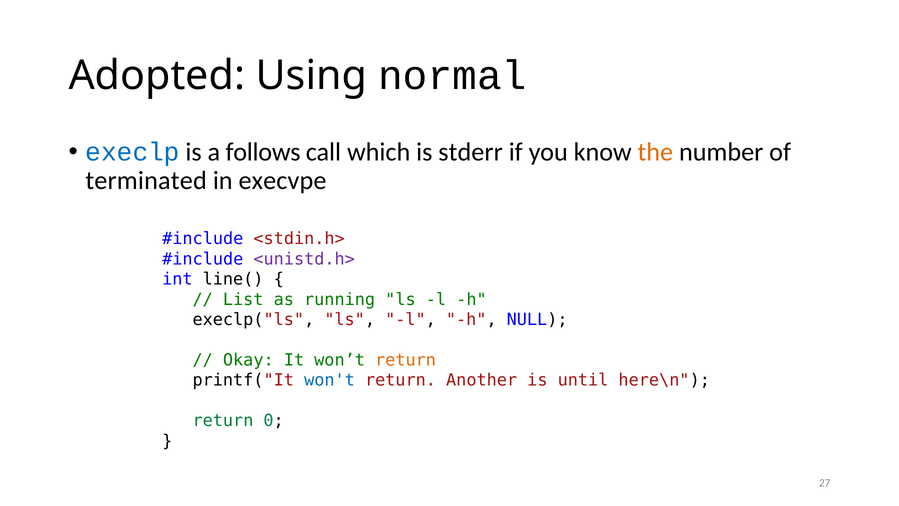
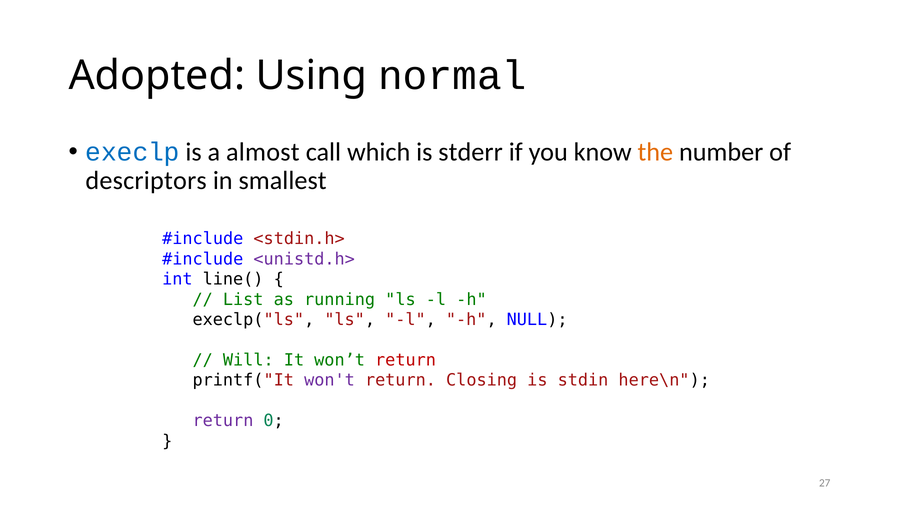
follows: follows -> almost (263, 152)
terminated: terminated -> descriptors (146, 180)
execvpe: execvpe -> smallest (283, 180)
Okay: Okay -> Will (248, 360)
return colour: orange -> red (406, 360)
won't colour: blue -> purple (329, 380)
Another: Another -> Closing (482, 380)
until: until -> stdin (583, 380)
return colour: green -> purple (223, 421)
